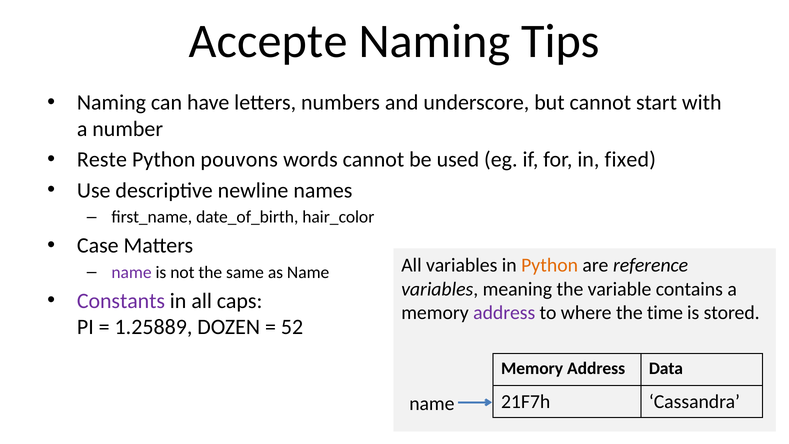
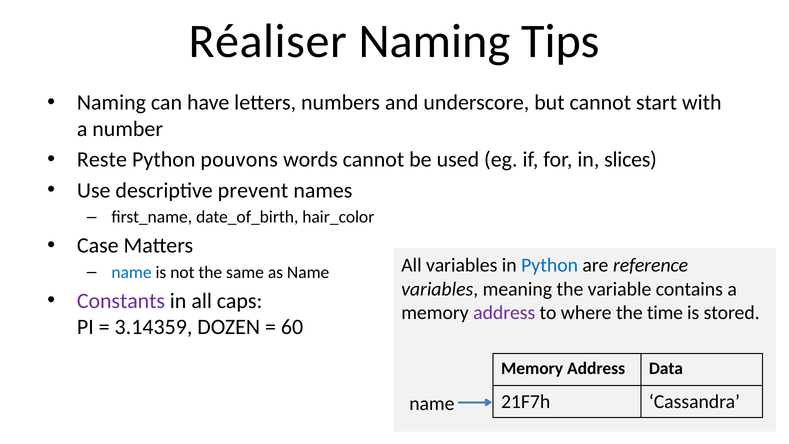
Accepte: Accepte -> Réaliser (268, 41)
fixed: fixed -> slices (631, 160)
newline: newline -> prevent (253, 190)
Python colour: orange -> blue (550, 265)
name colour: purple -> blue (132, 272)
1.25889: 1.25889 -> 3.14359 (153, 327)
52: 52 -> 60 (292, 327)
